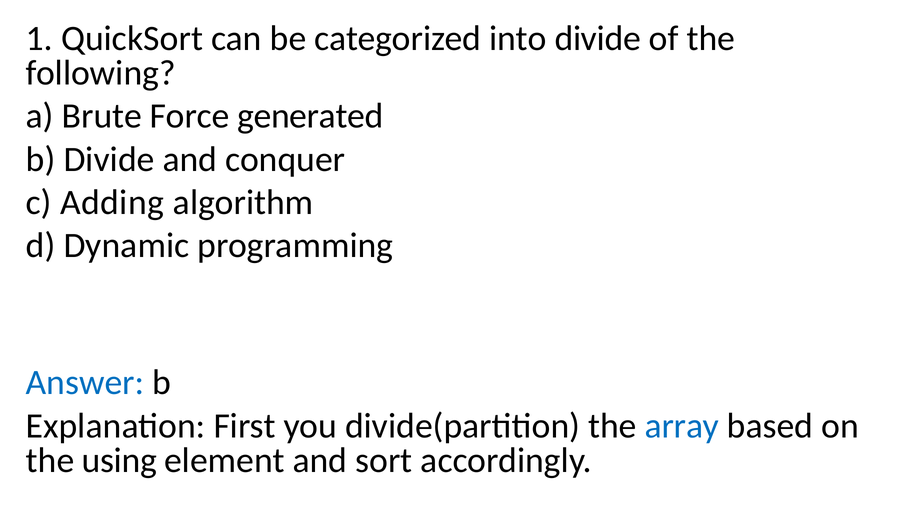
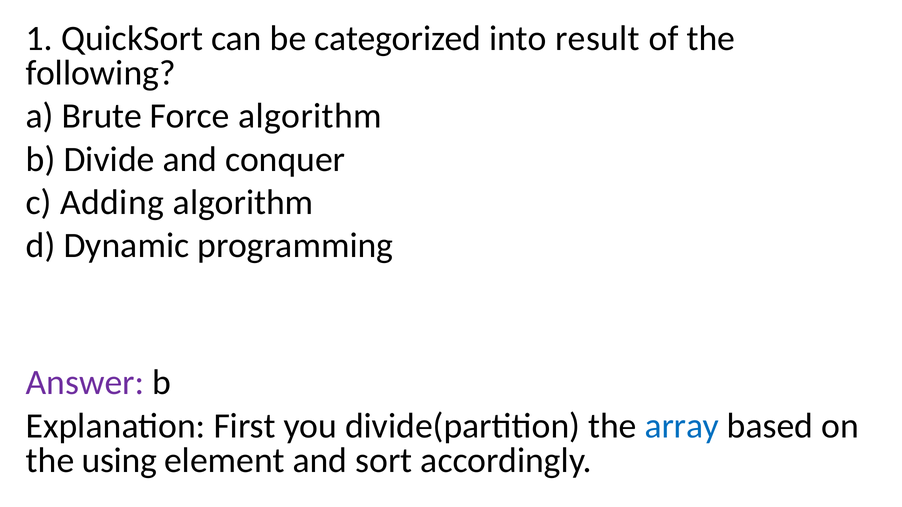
into divide: divide -> result (598, 38)
Force generated: generated -> algorithm (310, 116)
Answer colour: blue -> purple (85, 383)
